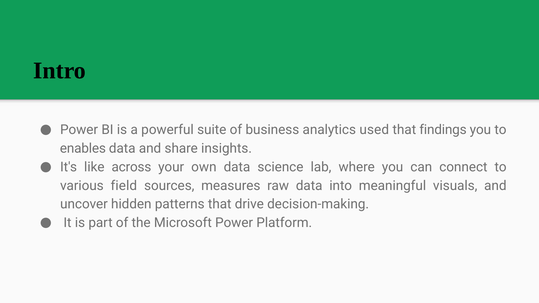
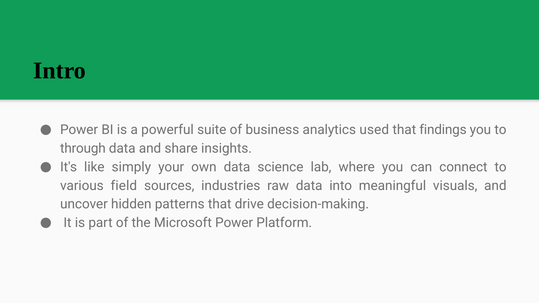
enables: enables -> through (83, 149)
across: across -> simply (131, 167)
measures: measures -> industries (231, 186)
